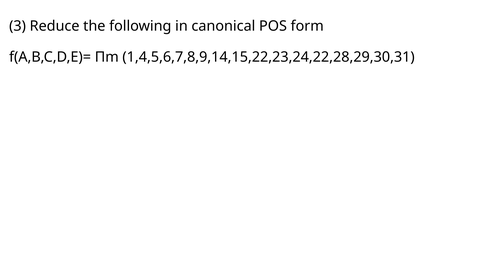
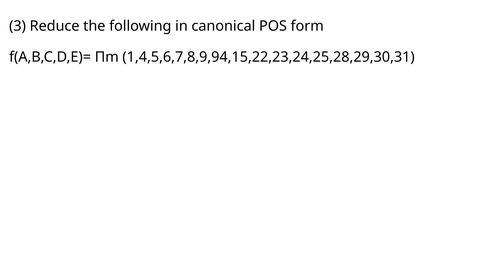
1,4,5,6,7,8,9,14,15,22,23,24,22,28,29,30,31: 1,4,5,6,7,8,9,14,15,22,23,24,22,28,29,30,31 -> 1,4,5,6,7,8,9,94,15,22,23,24,25,28,29,30,31 (269, 57)
